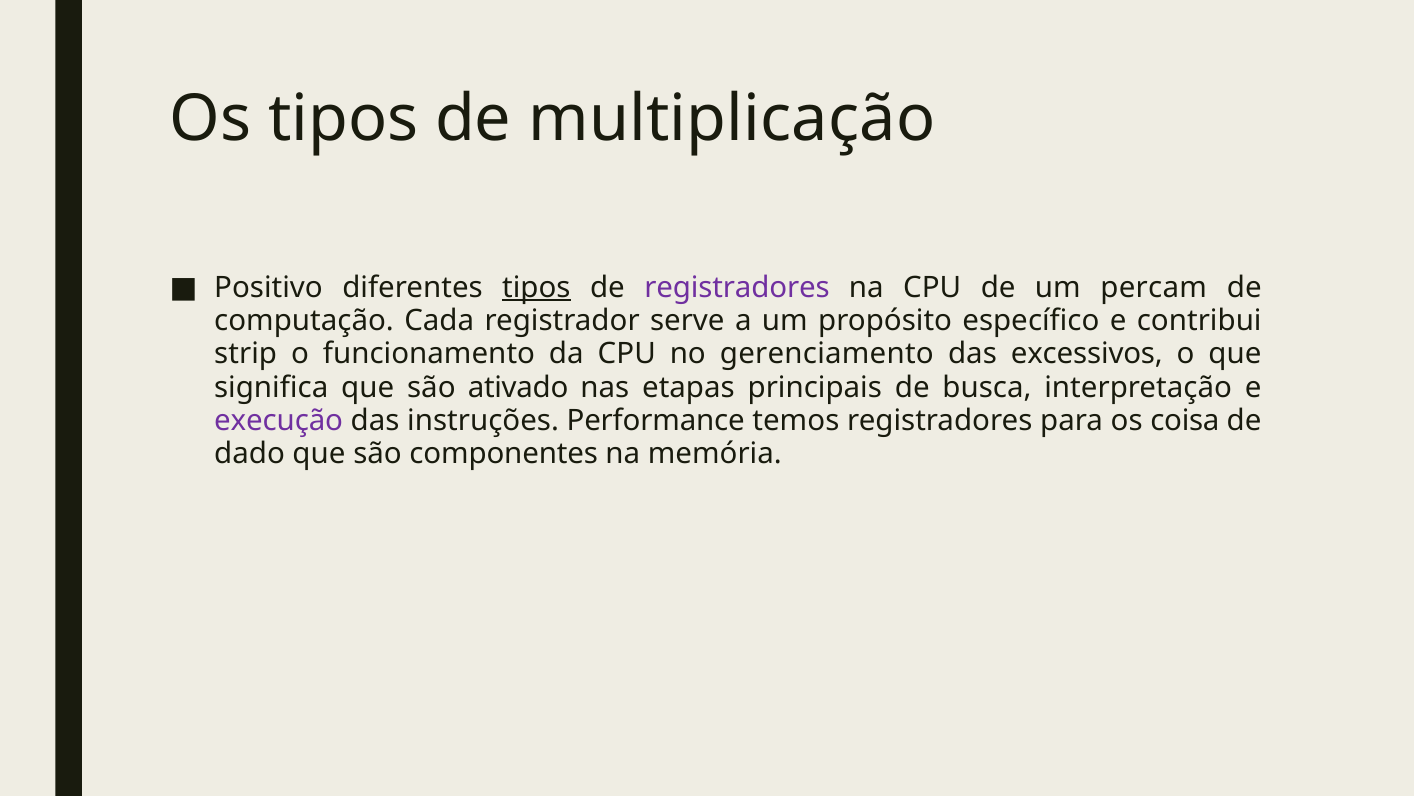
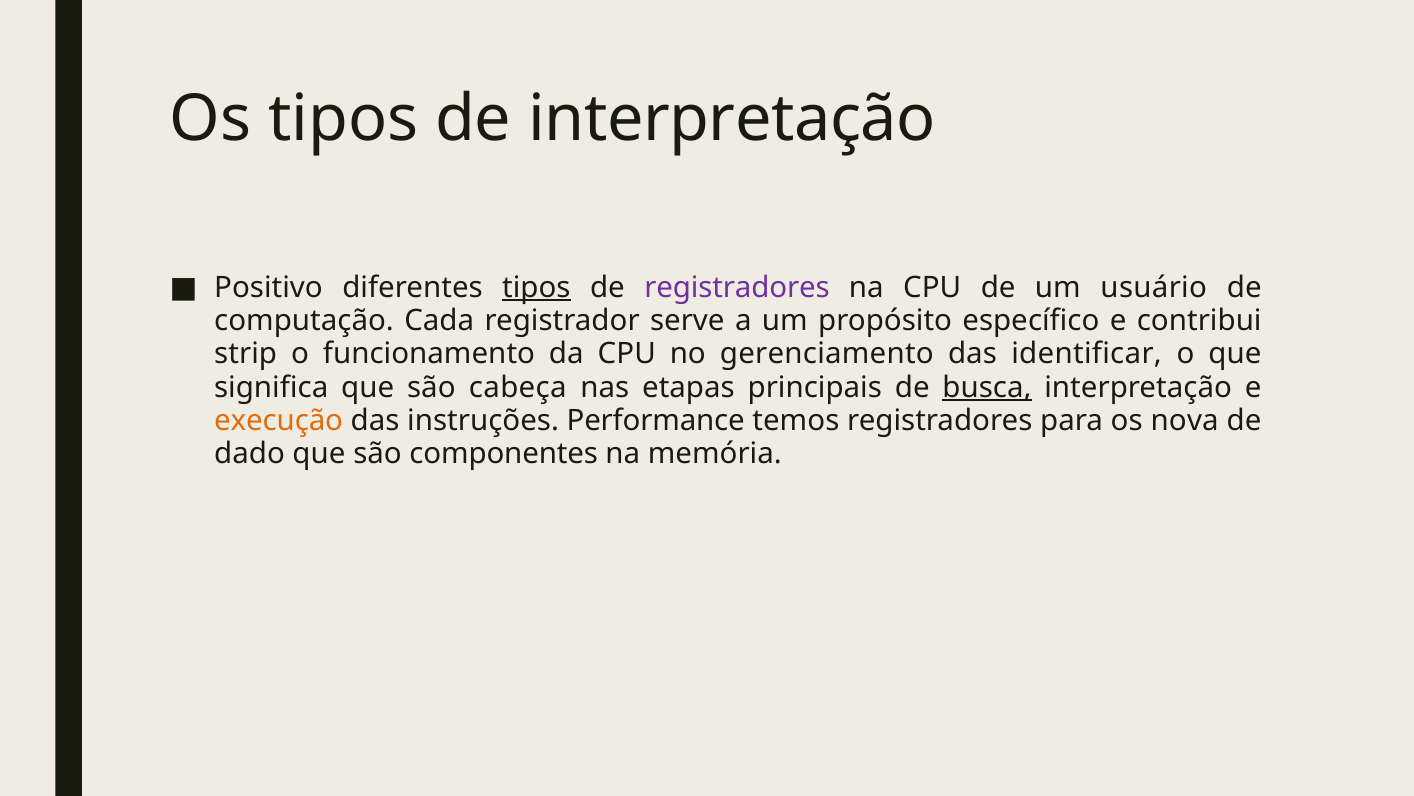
de multiplicação: multiplicação -> interpretação (732, 119)
percam: percam -> usuário (1154, 287)
excessivos: excessivos -> identificar (1087, 354)
ativado: ativado -> cabeça (518, 387)
busca underline: none -> present (987, 387)
execução colour: purple -> orange (279, 420)
coisa: coisa -> nova (1185, 420)
